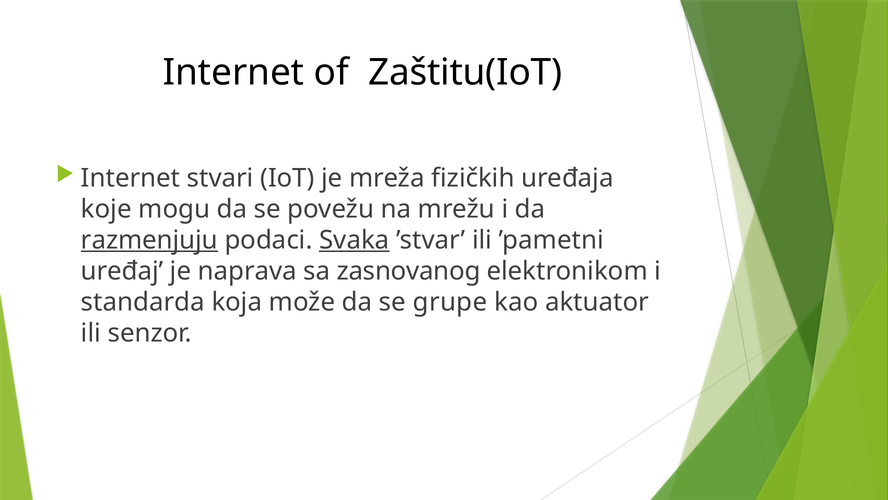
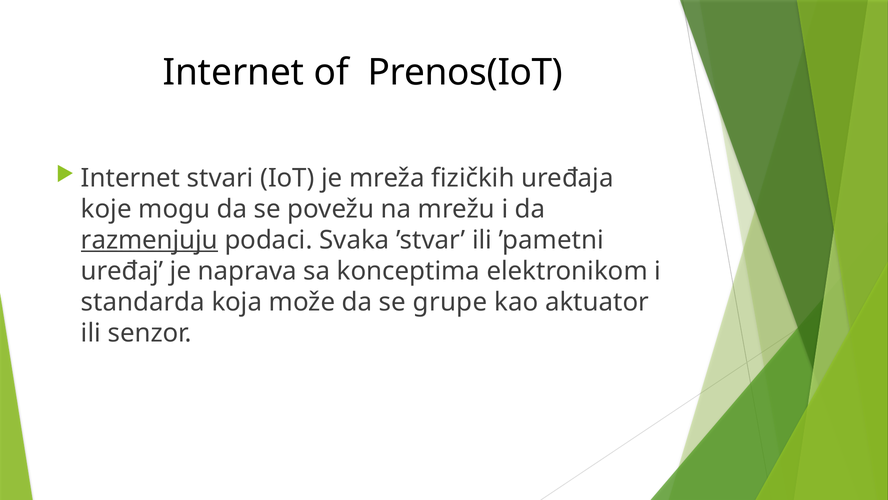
Zaštitu(IoT: Zaštitu(IoT -> Prenos(IoT (465, 72)
Svaka underline: present -> none (354, 240)
zasnovanog: zasnovanog -> konceptima (408, 271)
